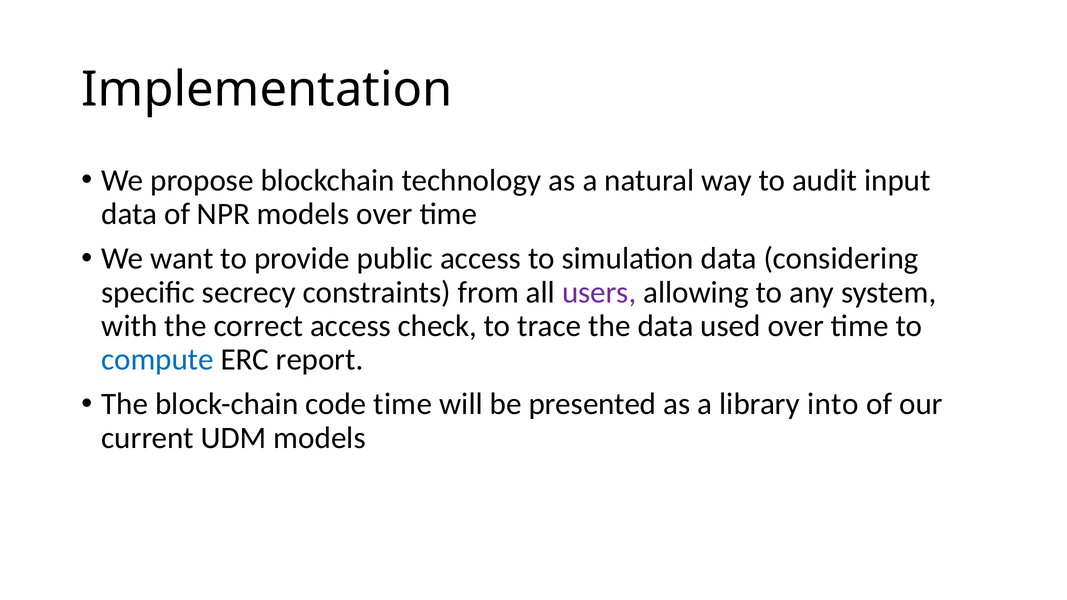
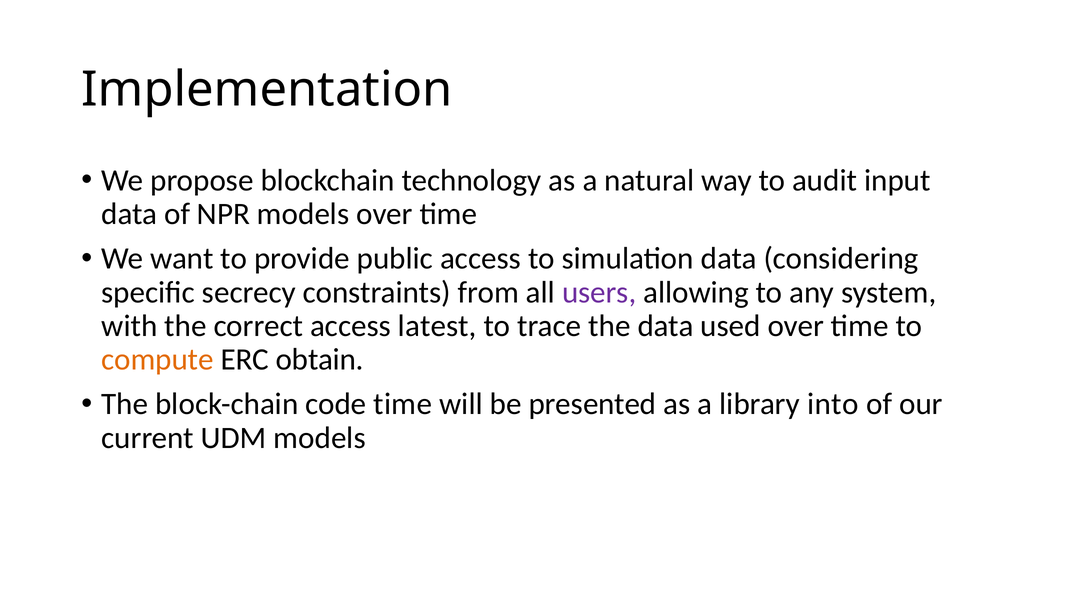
check: check -> latest (437, 326)
compute colour: blue -> orange (157, 360)
report: report -> obtain (320, 360)
